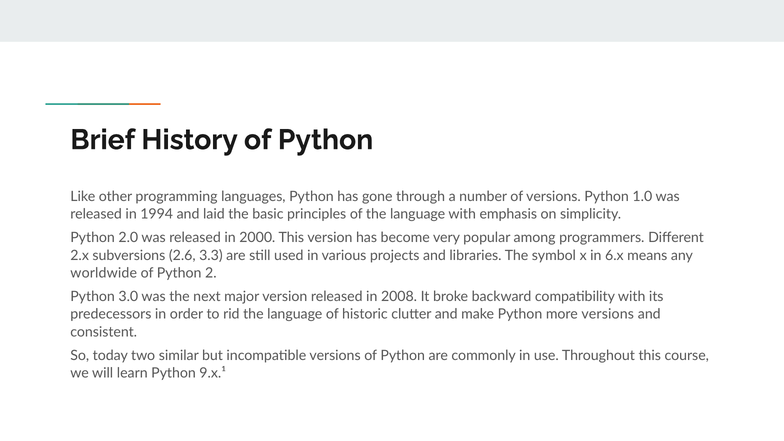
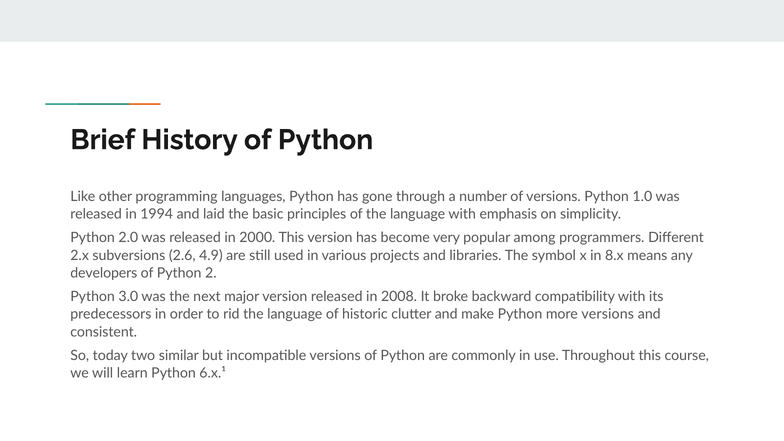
3.3: 3.3 -> 4.9 (211, 255)
6.x: 6.x -> 8.x (614, 255)
worldwide: worldwide -> developers (104, 273)
9.x.¹: 9.x.¹ -> 6.x.¹ (213, 373)
